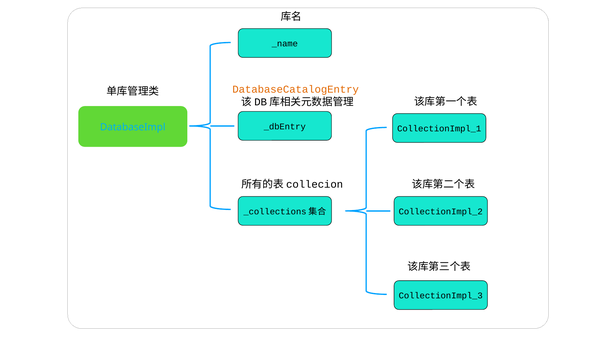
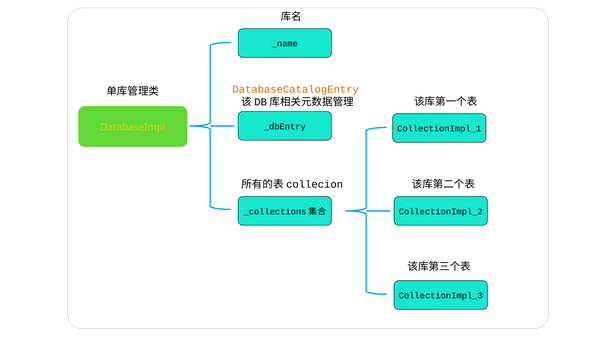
DatabaseImpl colour: light blue -> yellow (133, 127)
